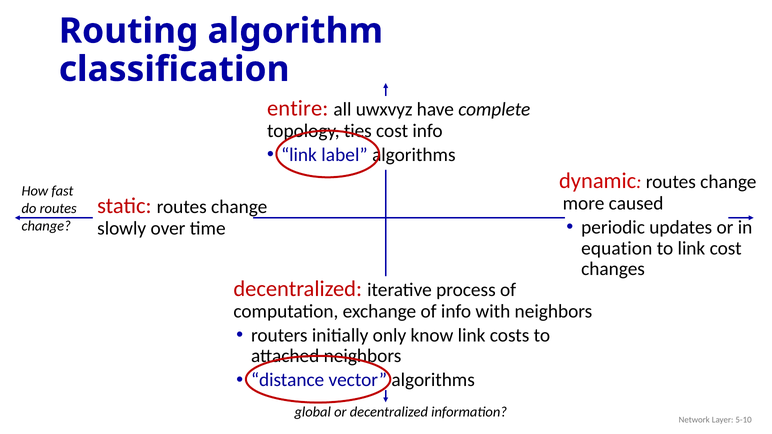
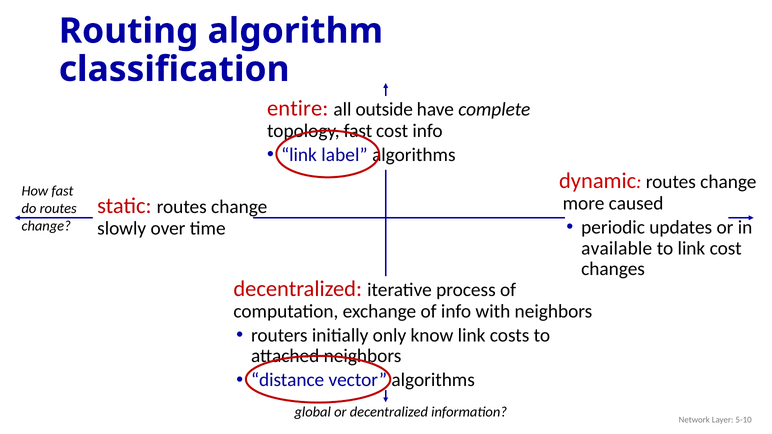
uwxvyz: uwxvyz -> outside (384, 109)
topology ties: ties -> fast (358, 131)
equation: equation -> available (617, 248)
